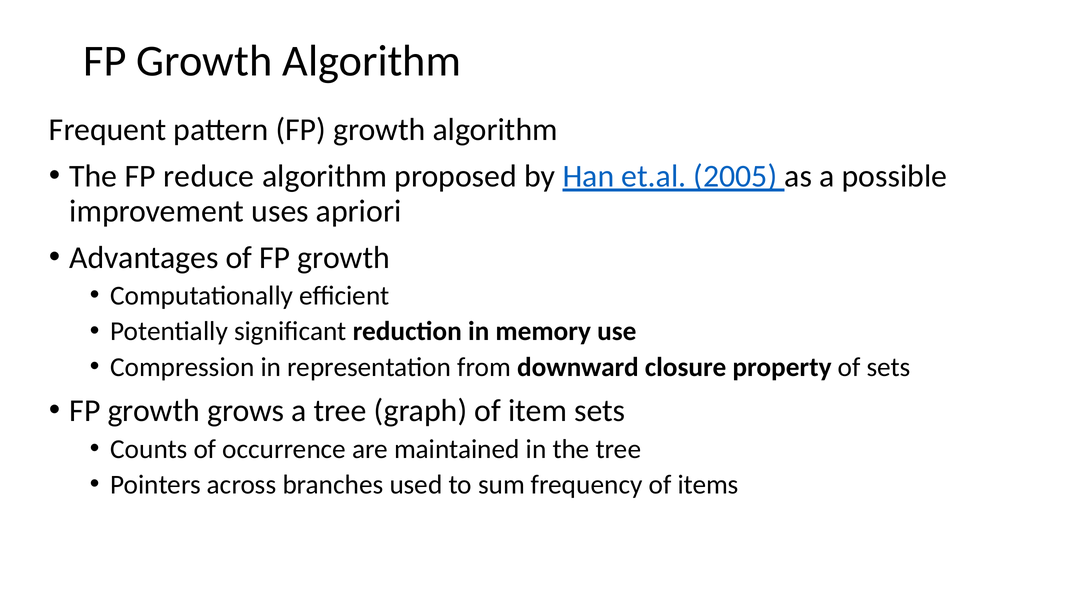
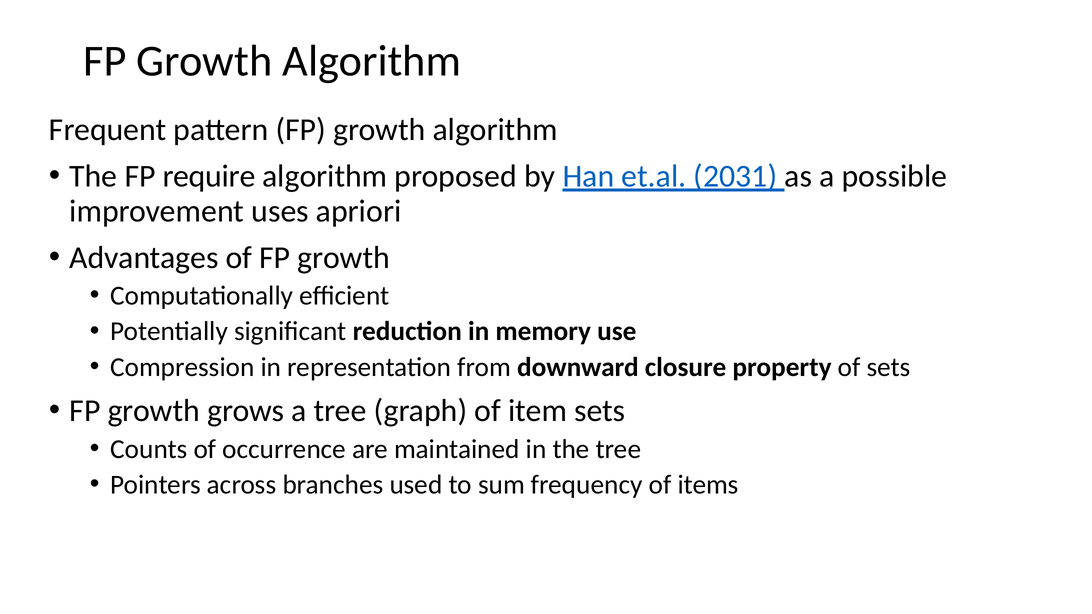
reduce: reduce -> require (209, 176)
2005: 2005 -> 2031 (735, 176)
